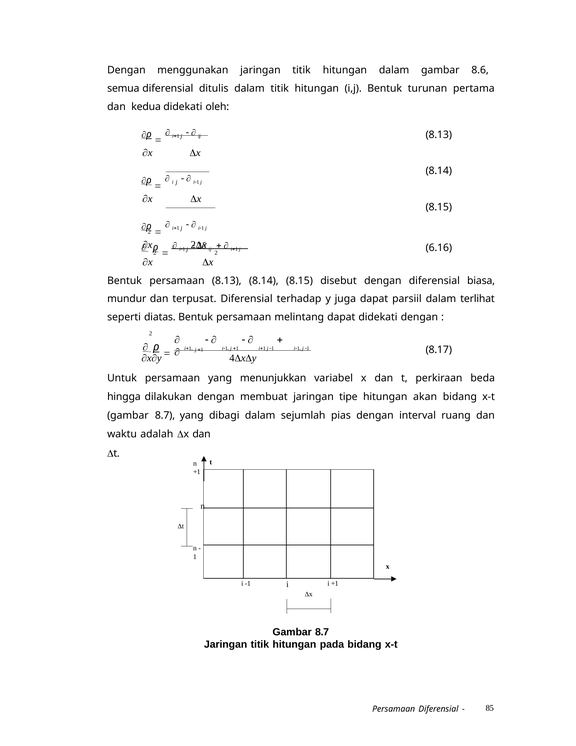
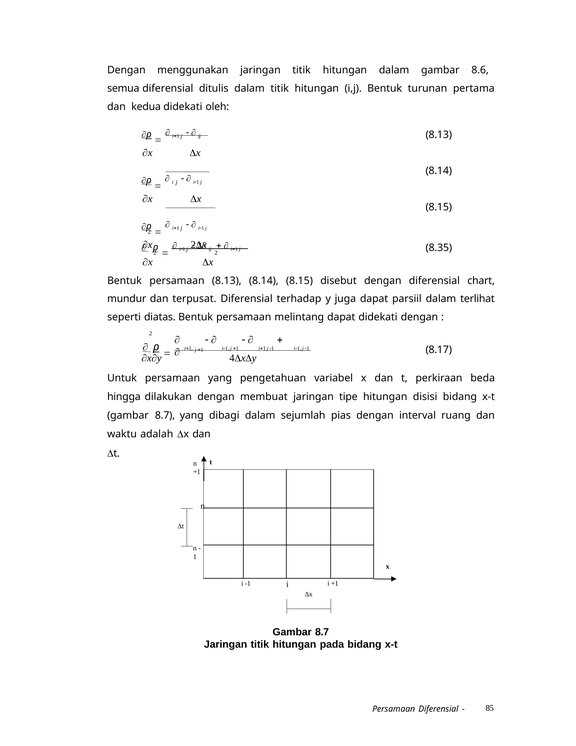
6.16: 6.16 -> 8.35 (439, 248)
biasa: biasa -> chart (481, 280)
menunjukkan: menunjukkan -> pengetahuan (273, 378)
akan: akan -> disisi (425, 396)
